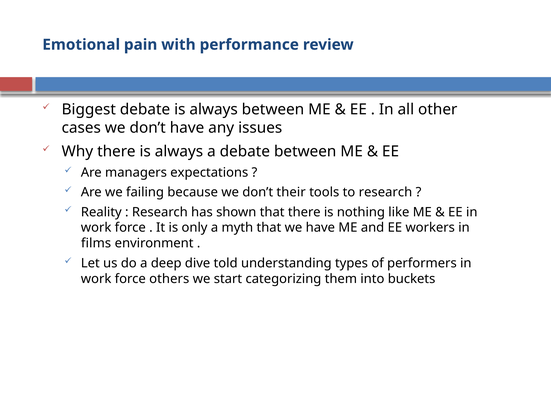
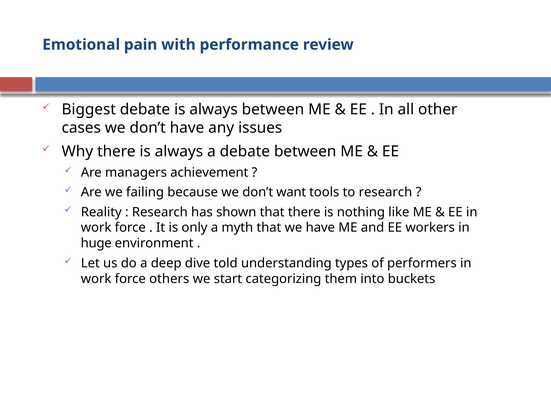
expectations: expectations -> achievement (209, 173)
their: their -> want (291, 192)
films: films -> huge (96, 243)
